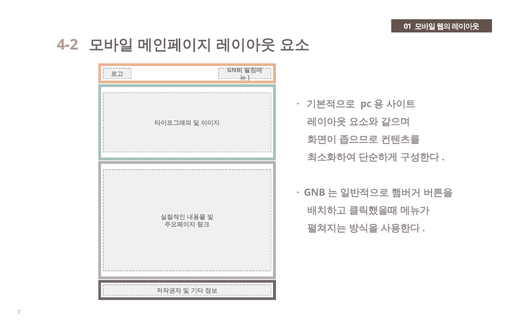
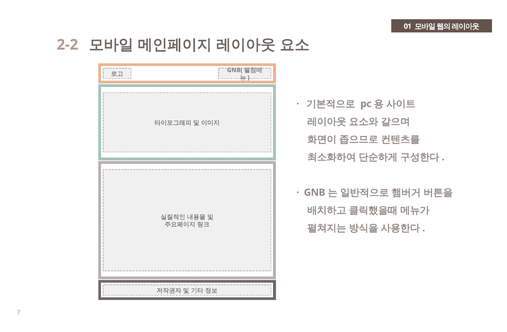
4-2: 4-2 -> 2-2 (67, 45)
